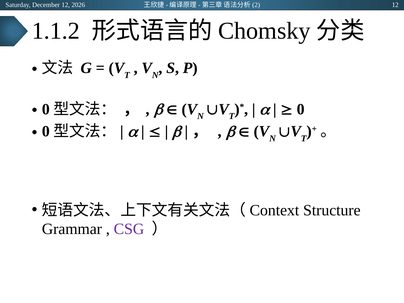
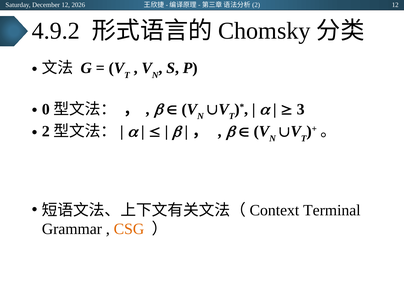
1.1.2: 1.1.2 -> 4.9.2 (56, 31)
0: 0 -> 3 (301, 109)
0: 0 -> 2 (46, 131)
Structure: Structure -> Terminal (332, 210)
CSG colour: purple -> orange (129, 229)
